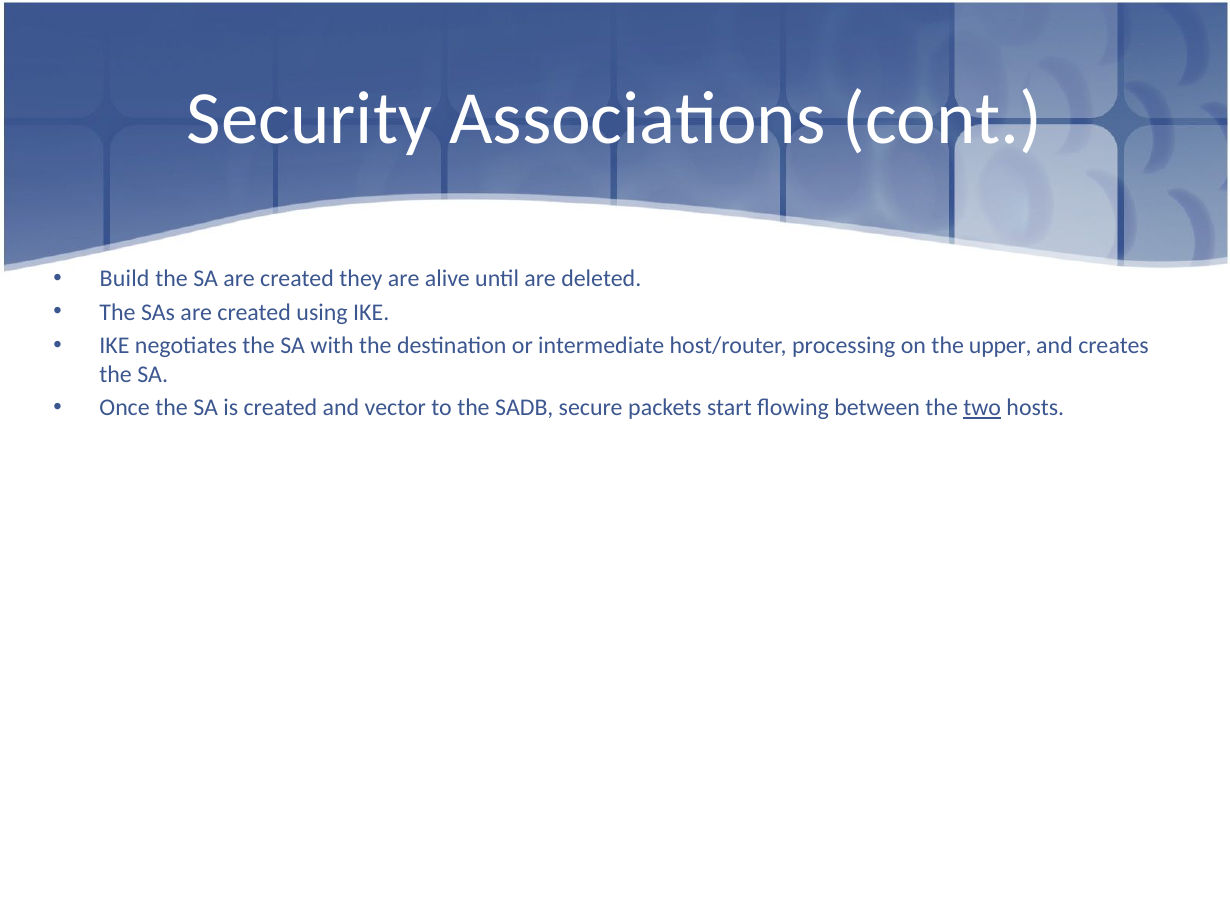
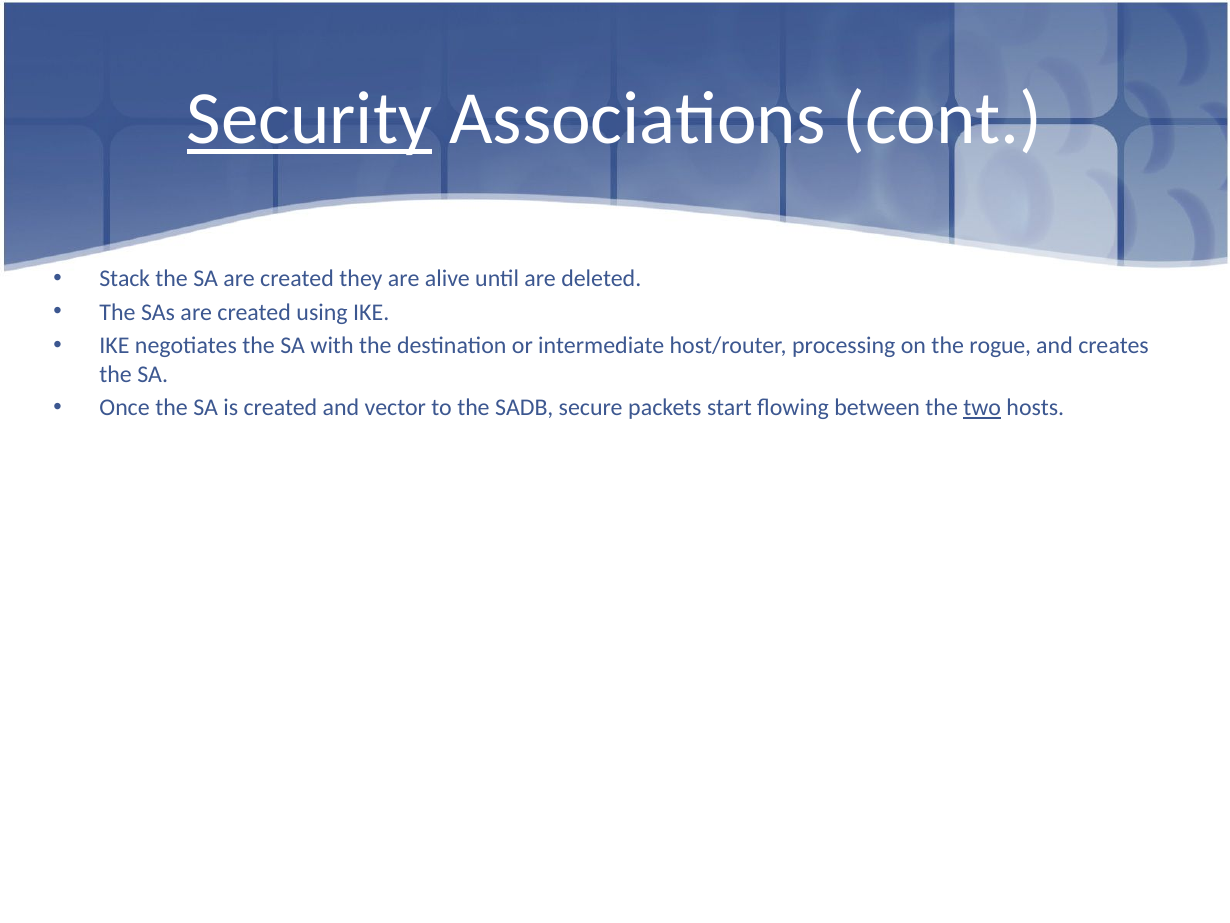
Security underline: none -> present (309, 119)
Build: Build -> Stack (125, 278)
upper: upper -> rogue (1000, 345)
